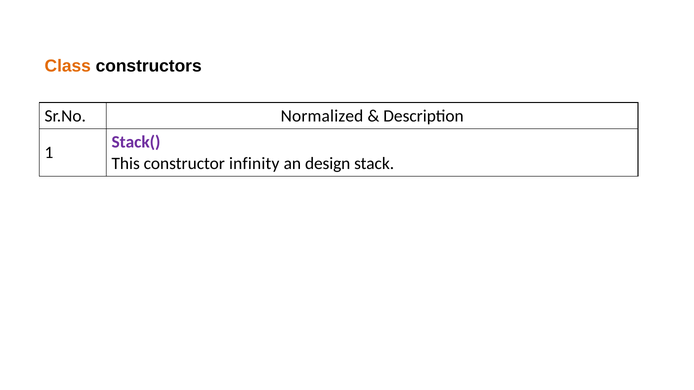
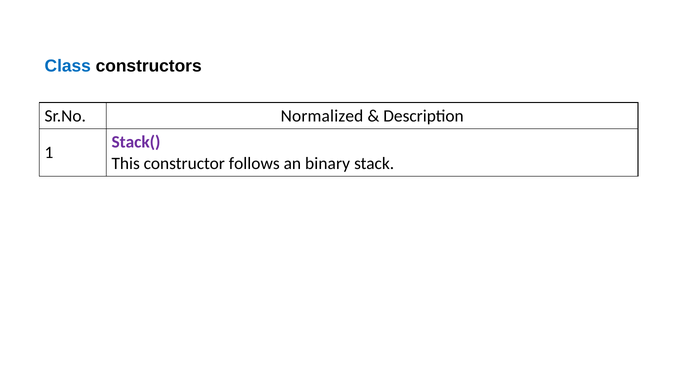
Class colour: orange -> blue (68, 66)
infinity: infinity -> follows (254, 163)
design: design -> binary (328, 163)
